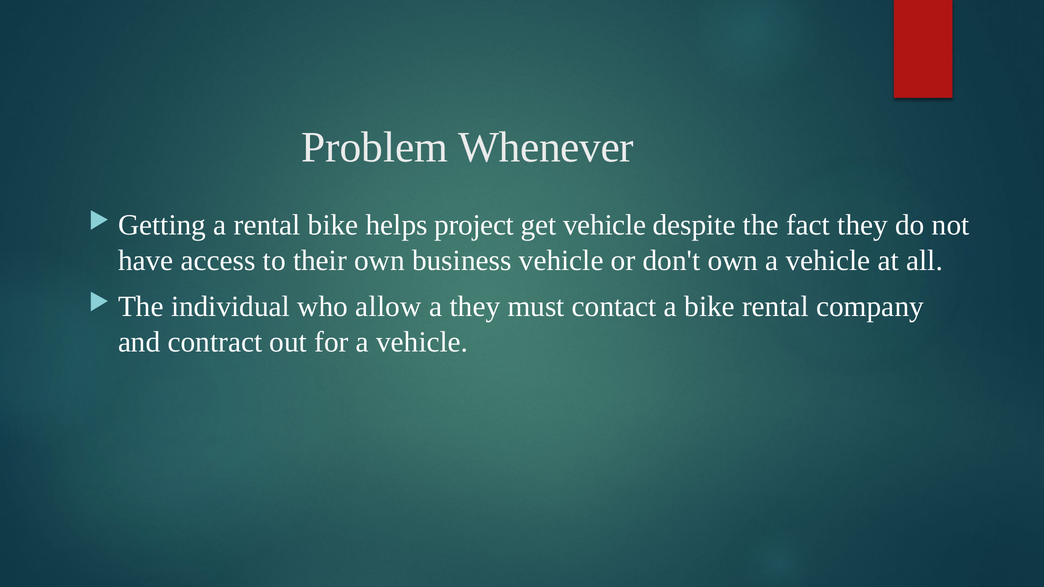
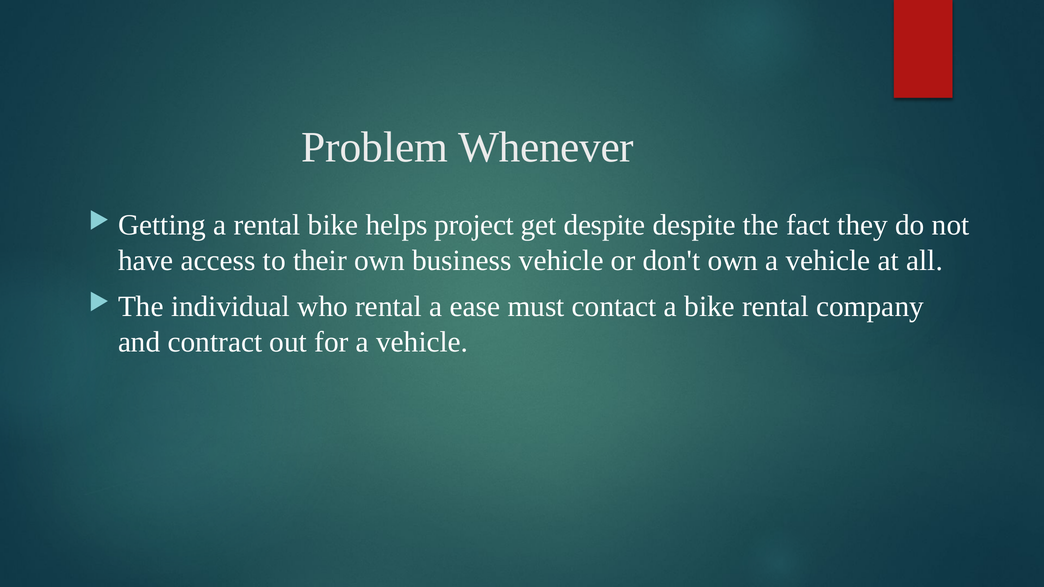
get vehicle: vehicle -> despite (605, 225)
who allow: allow -> rental (389, 307)
a they: they -> ease (475, 307)
